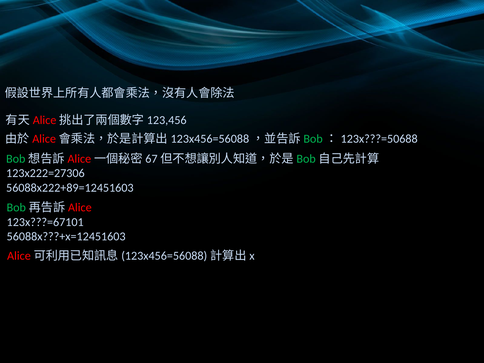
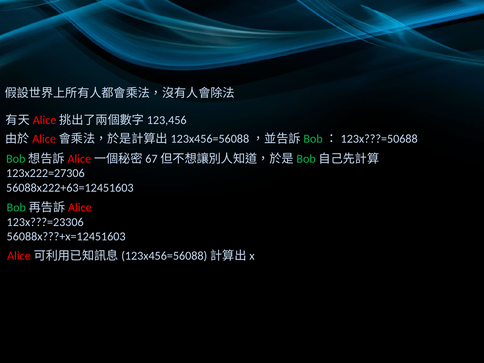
56088x222+89=12451603: 56088x222+89=12451603 -> 56088x222+63=12451603 (70, 188)
123x???=67101: 123x???=67101 -> 123x???=23306 (45, 222)
